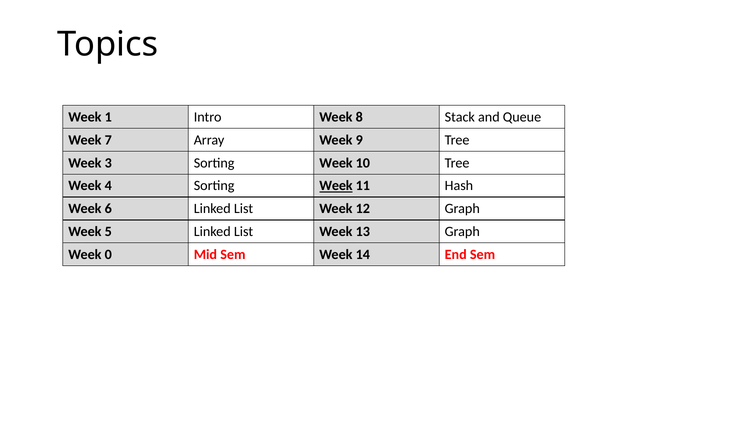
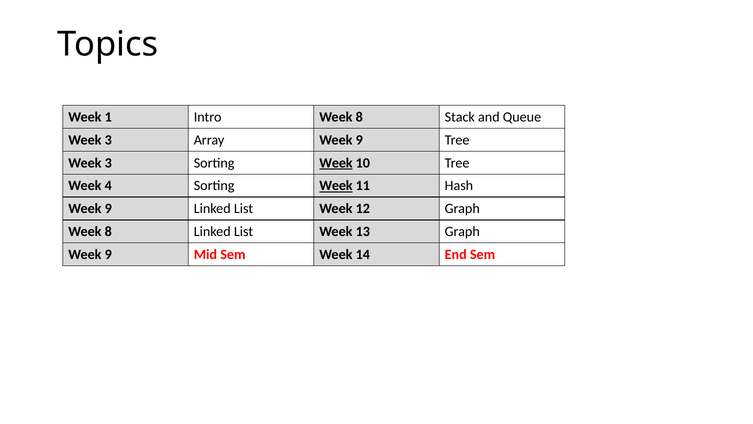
7: 7 -> 3 (108, 140)
Week underline: none -> present (336, 163)
6: 6 -> 9 (108, 208)
5: 5 -> 8 (108, 231)
0: 0 -> 9 (108, 254)
